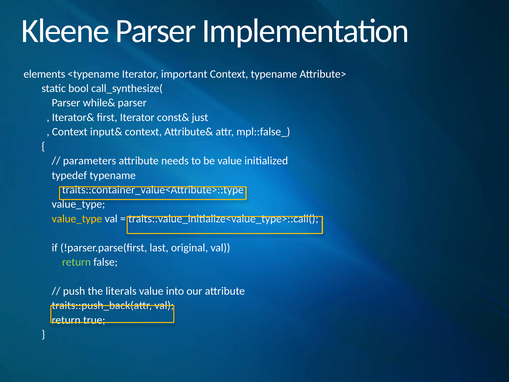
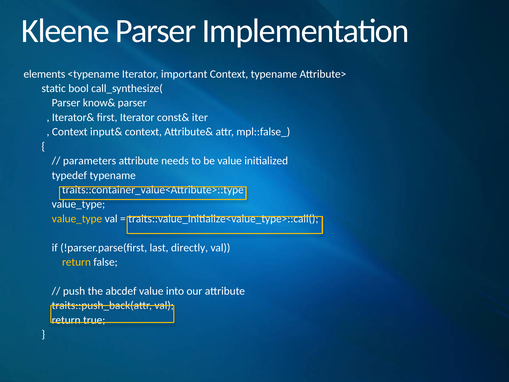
while&: while& -> know& (99, 103)
just: just -> iter (200, 117)
original: original -> directly (190, 248)
return colour: light green -> yellow (76, 262)
literals: literals -> abcdef (121, 291)
